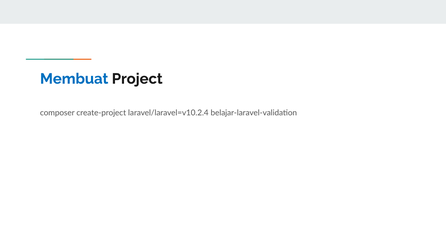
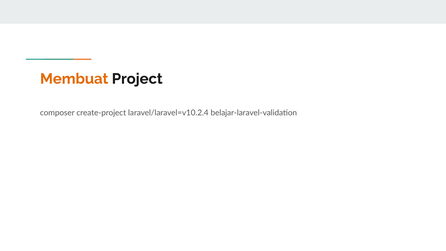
Membuat colour: blue -> orange (74, 79)
